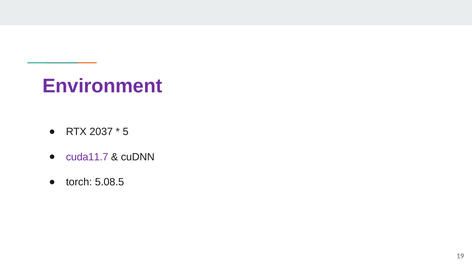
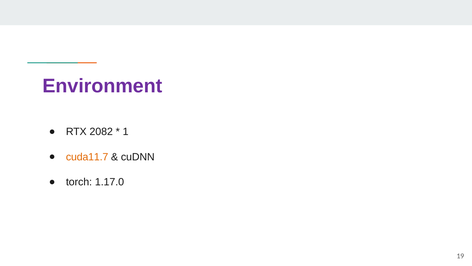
2037: 2037 -> 2082 (101, 132)
5: 5 -> 1 (126, 132)
cuda11.7 colour: purple -> orange (87, 157)
5.08.5: 5.08.5 -> 1.17.0 (109, 182)
